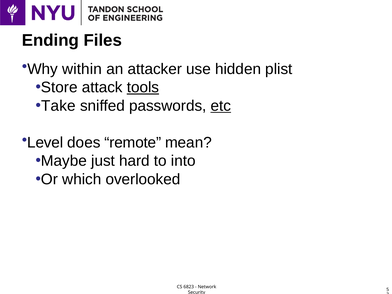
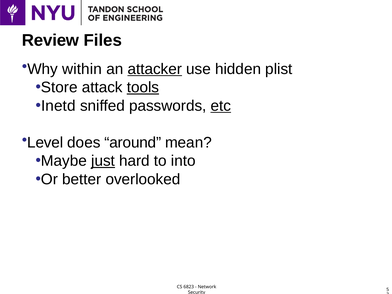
Ending: Ending -> Review (50, 40)
attacker underline: none -> present (155, 69)
Take: Take -> Inetd (58, 106)
remote: remote -> around (133, 143)
just underline: none -> present (103, 161)
which: which -> better (82, 179)
